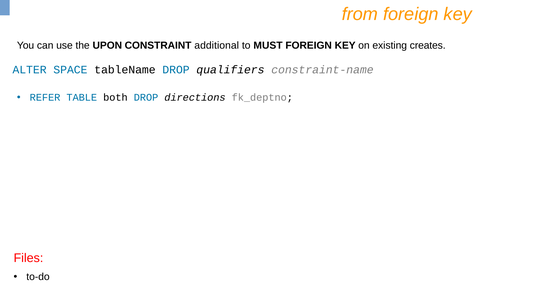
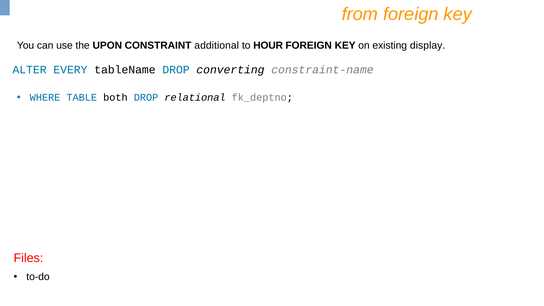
MUST: MUST -> HOUR (268, 45)
creates: creates -> display (428, 45)
SPACE: SPACE -> EVERY (70, 70)
qualifiers: qualifiers -> converting (230, 70)
REFER: REFER -> WHERE (45, 98)
directions: directions -> relational (195, 98)
